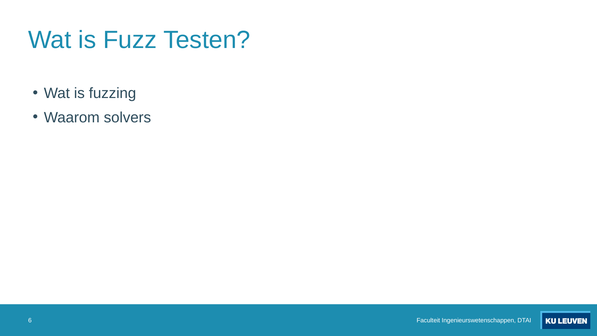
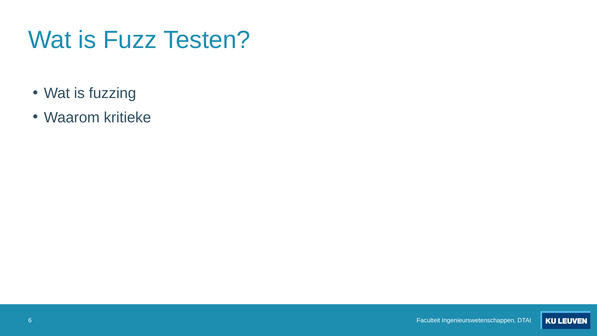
solvers: solvers -> kritieke (127, 117)
